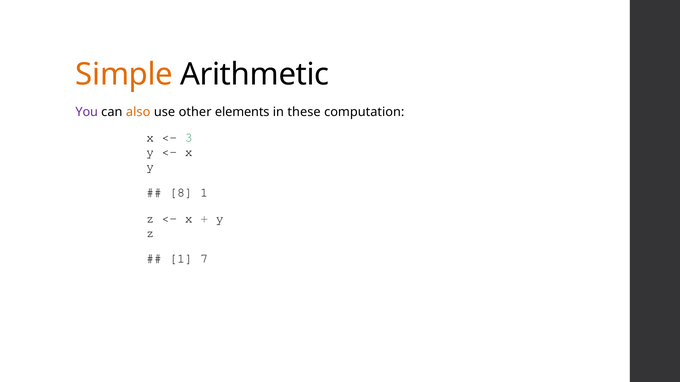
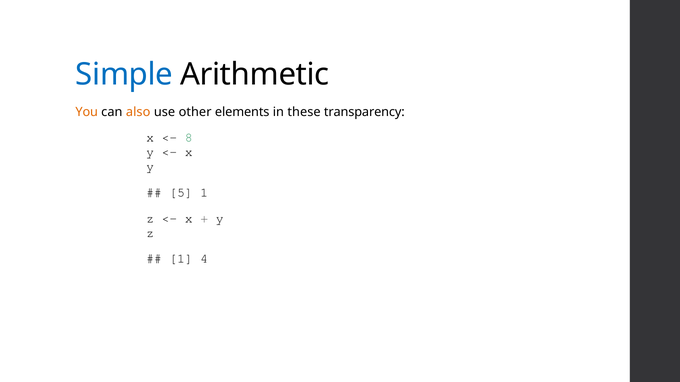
Simple colour: orange -> blue (124, 75)
You colour: purple -> orange (87, 112)
computation: computation -> transparency (364, 112)
3: 3 -> 8 (189, 138)
8: 8 -> 5 (181, 193)
7: 7 -> 4 (204, 259)
